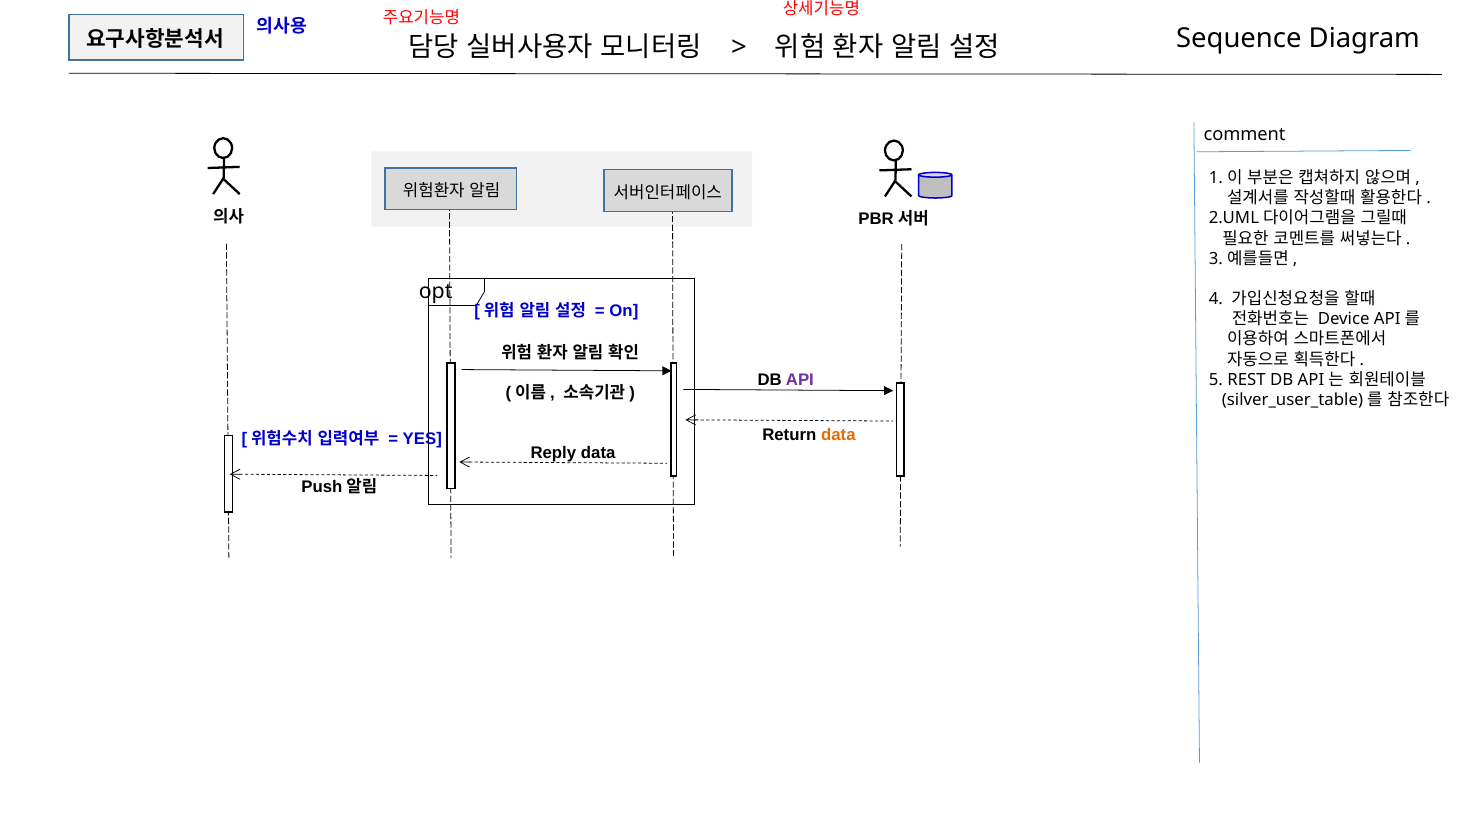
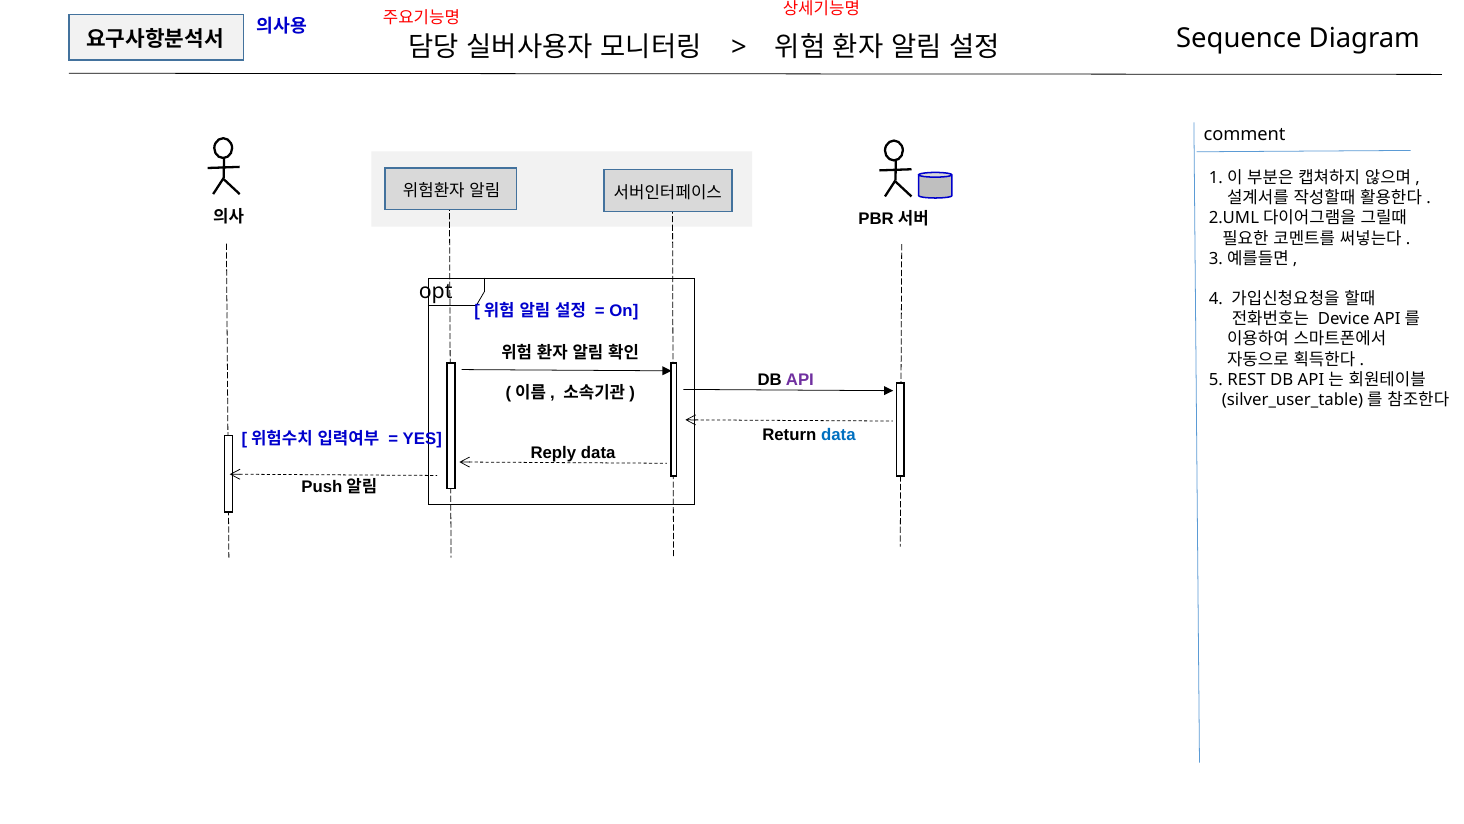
data colour: orange -> blue (838, 434)
